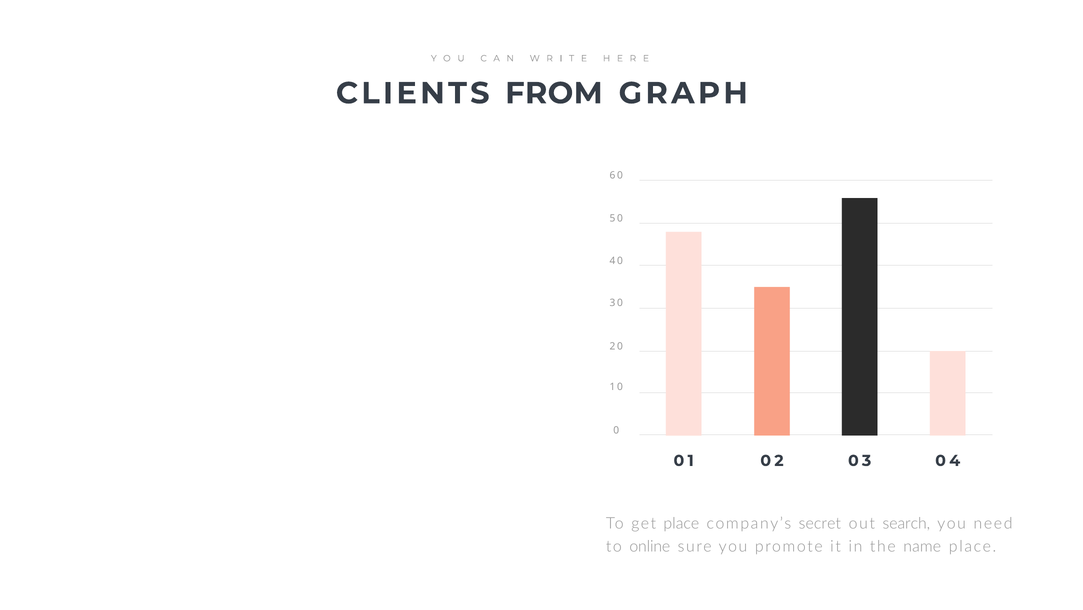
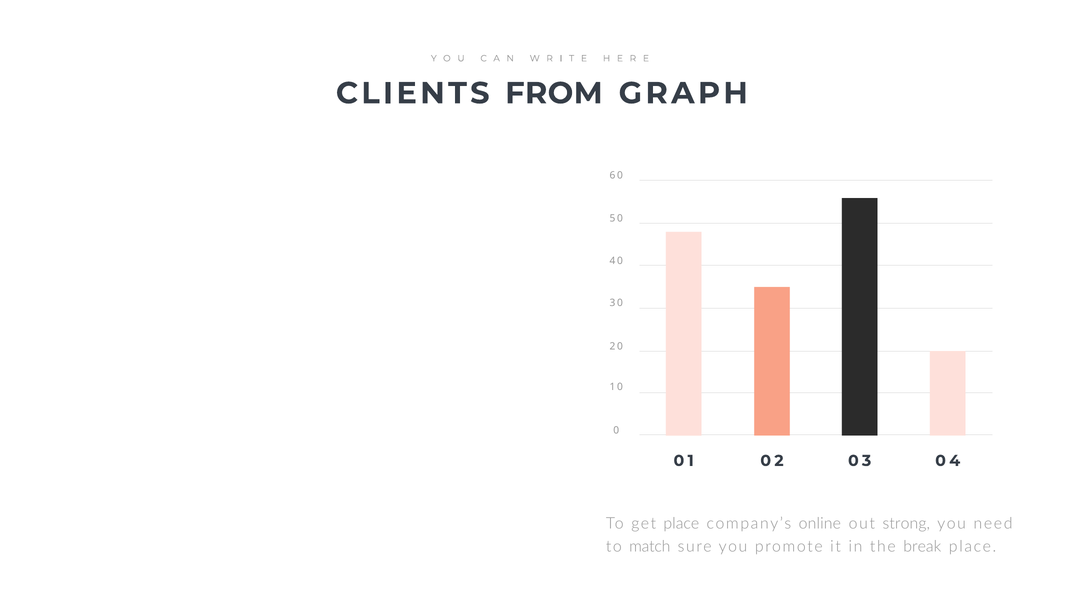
secret: secret -> online (820, 523)
search: search -> strong (906, 523)
online: online -> match (650, 546)
name: name -> break (922, 546)
